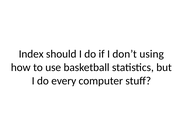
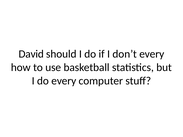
Index: Index -> David (31, 54)
don’t using: using -> every (152, 54)
